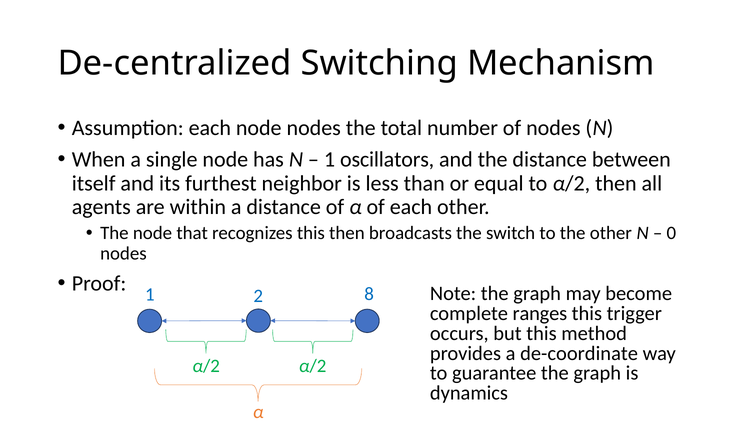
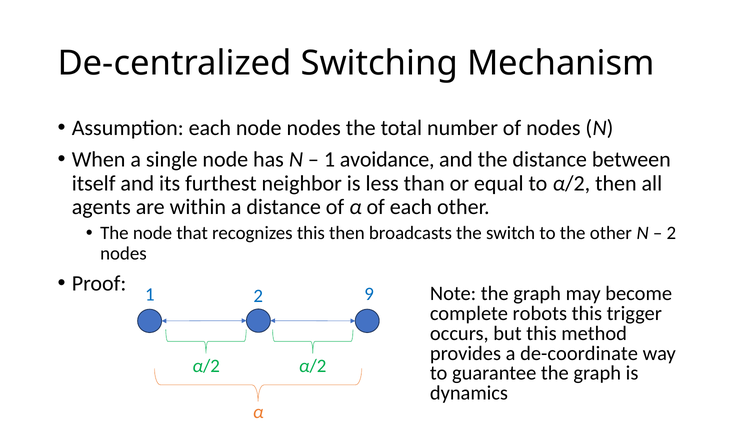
oscillators: oscillators -> avoidance (387, 160)
0: 0 -> 2 (671, 233)
8: 8 -> 9 (369, 294)
ranges: ranges -> robots (540, 314)
